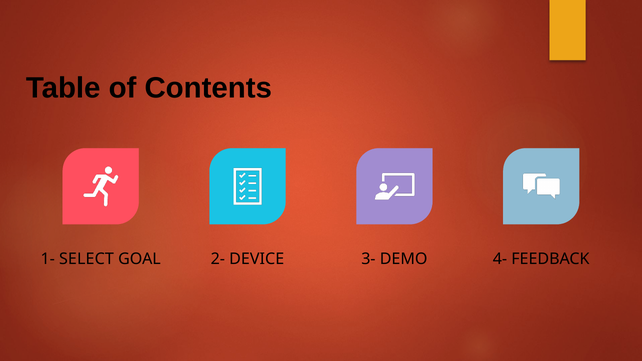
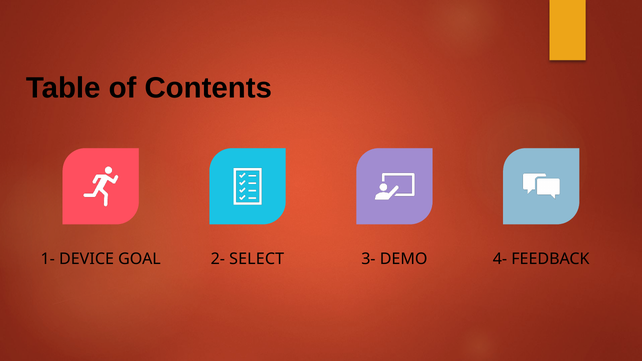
SELECT: SELECT -> DEVICE (87, 259)
DEVICE: DEVICE -> SELECT (257, 259)
